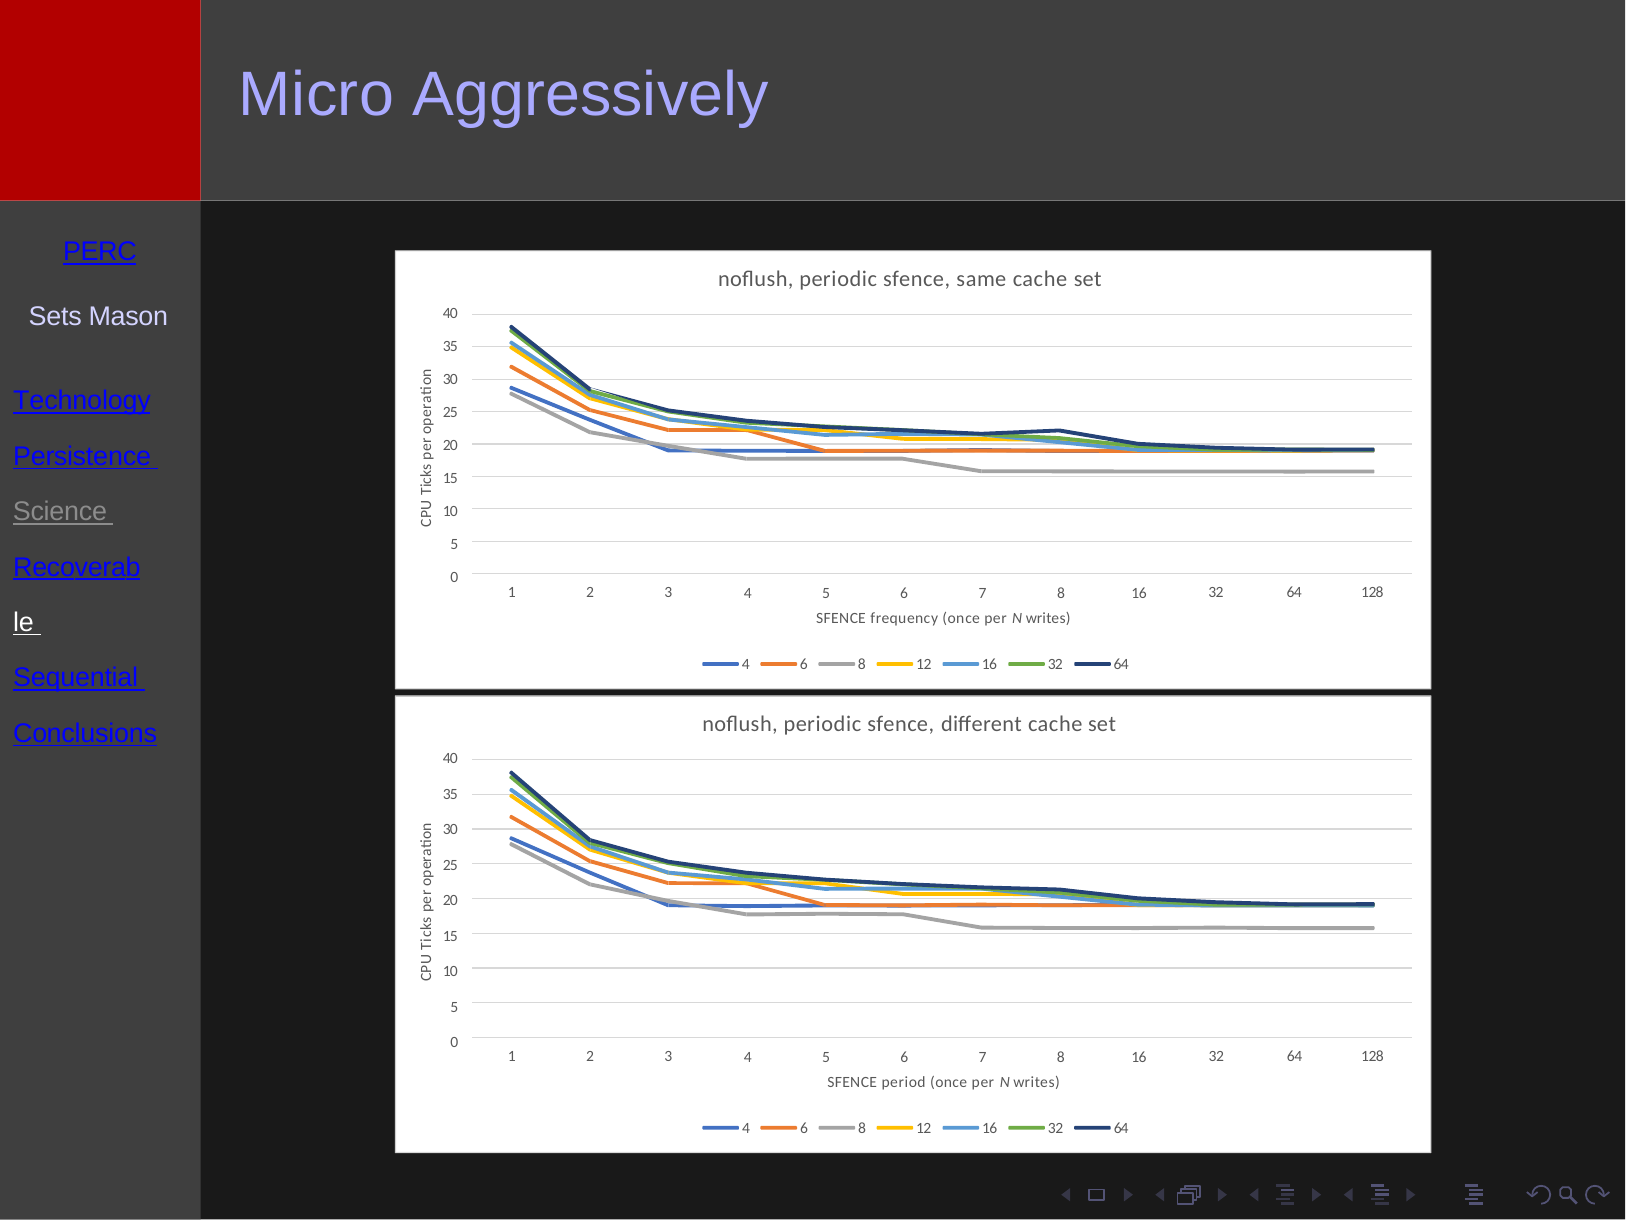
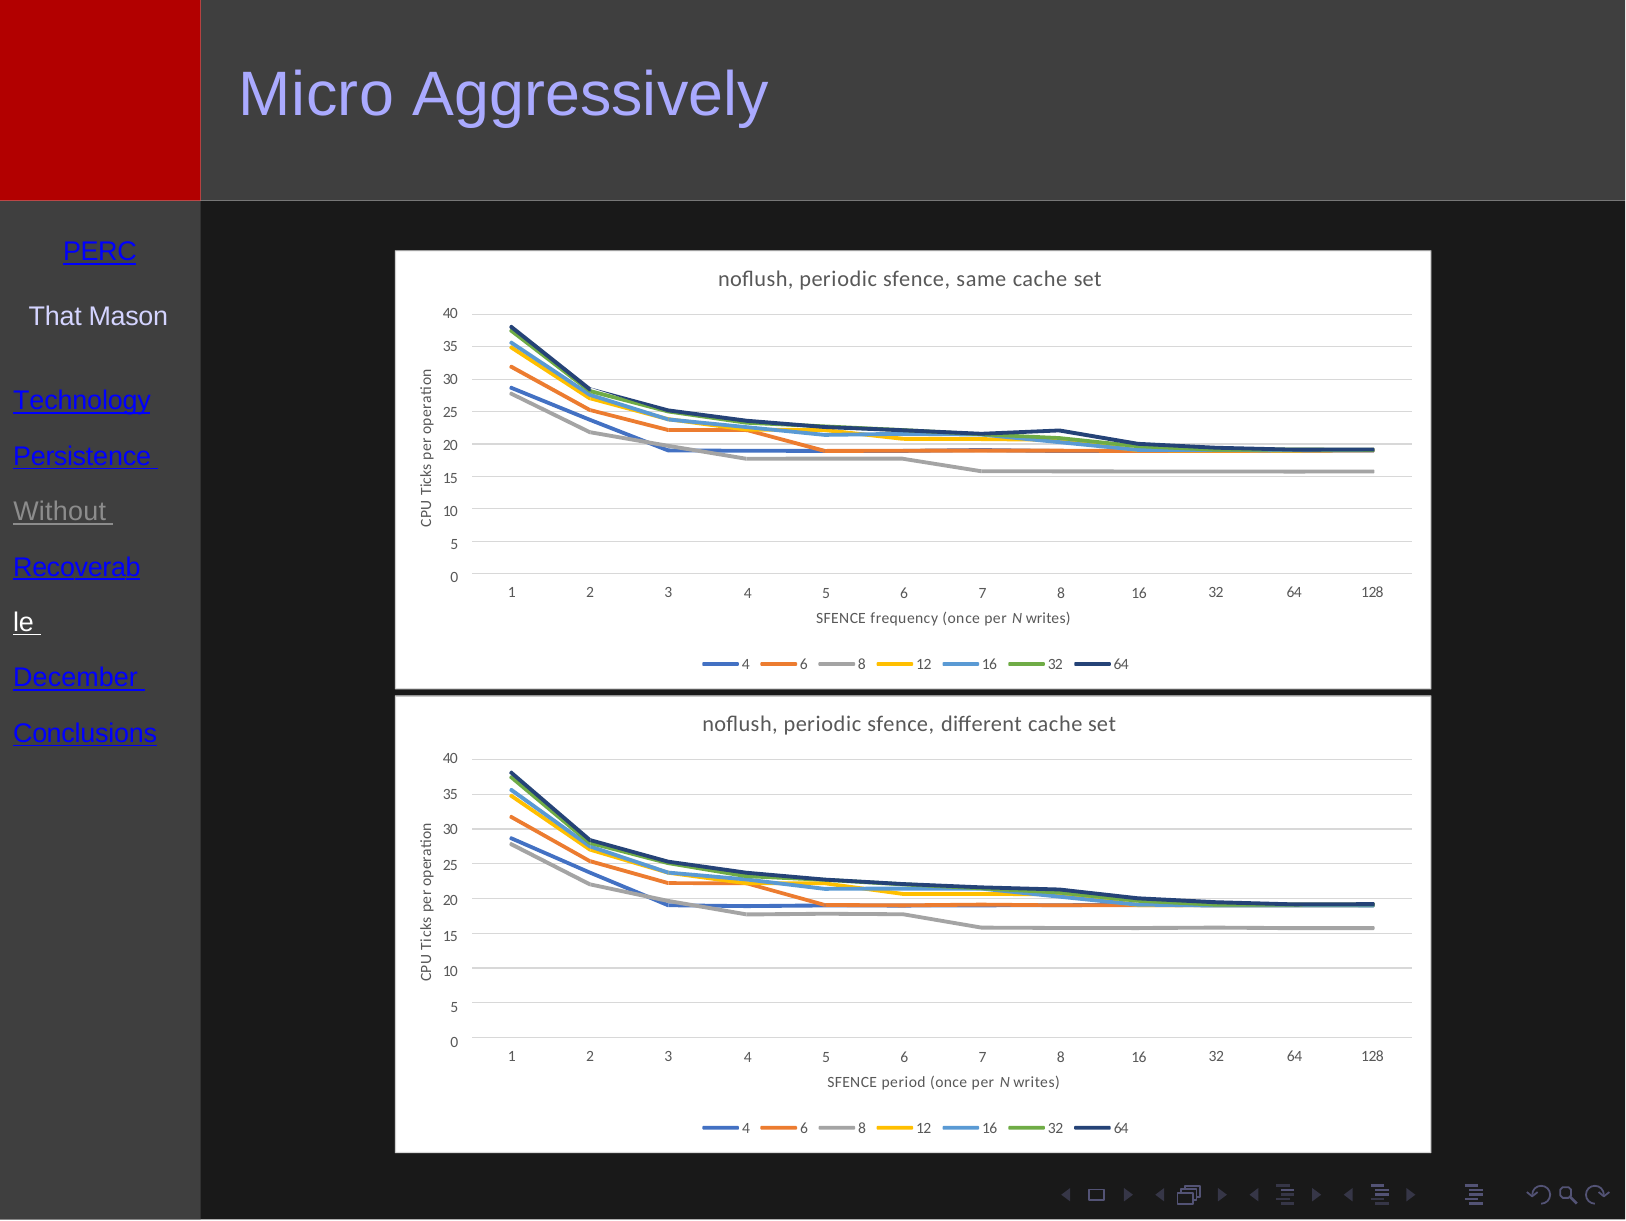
Sets: Sets -> That (55, 316)
Science: Science -> Without (60, 512)
Sequential: Sequential -> December (76, 678)
